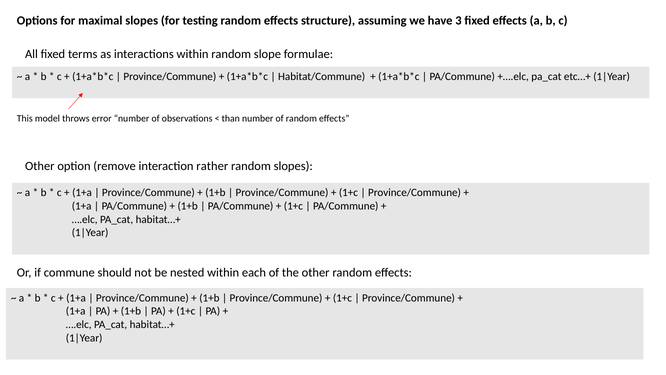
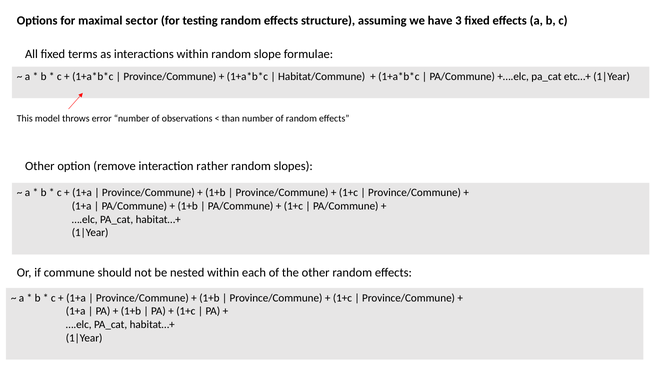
maximal slopes: slopes -> sector (142, 21)
